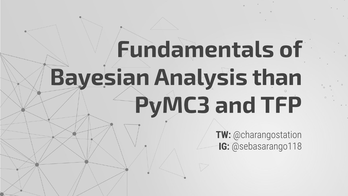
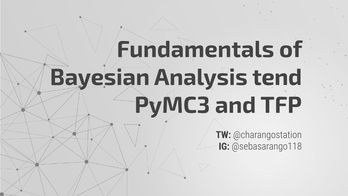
than: than -> tend (277, 77)
